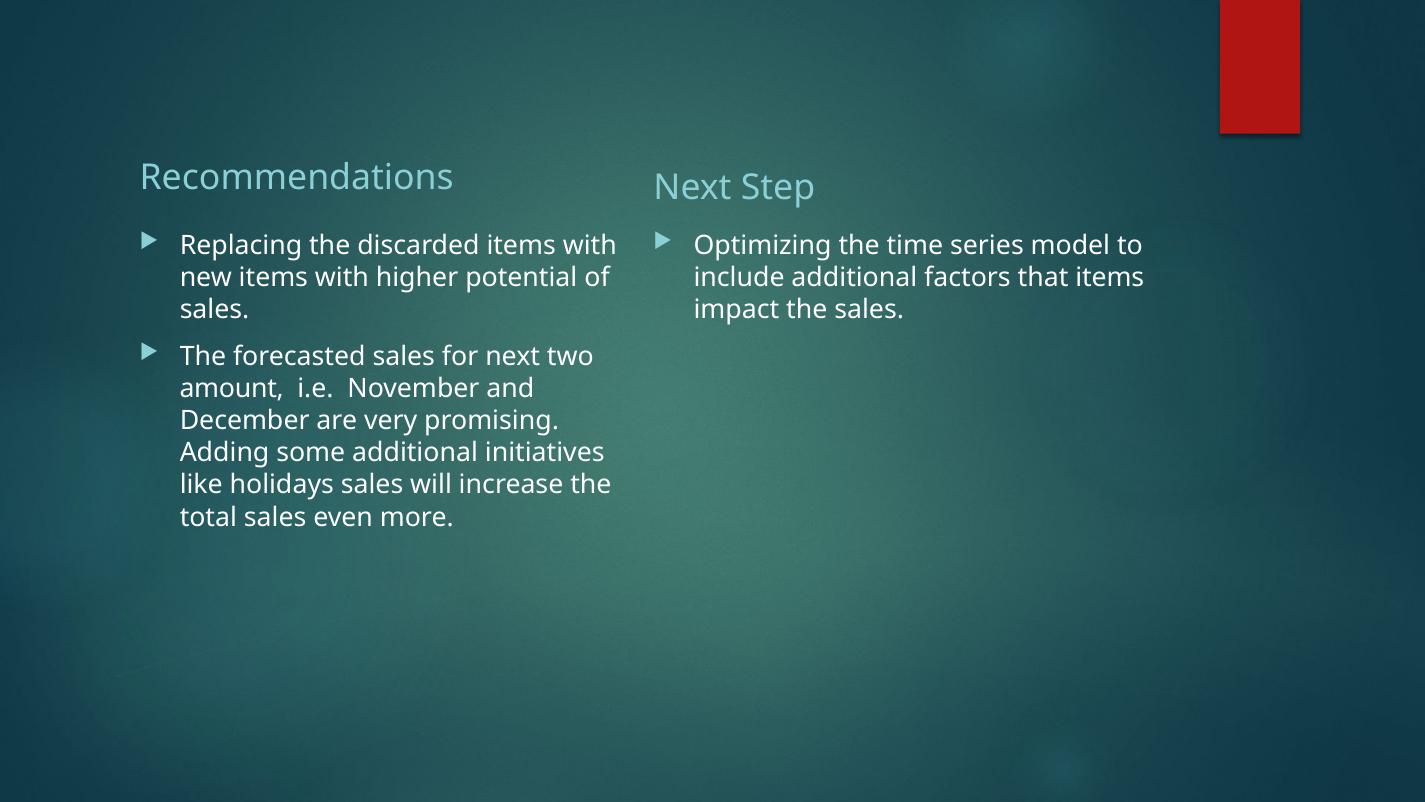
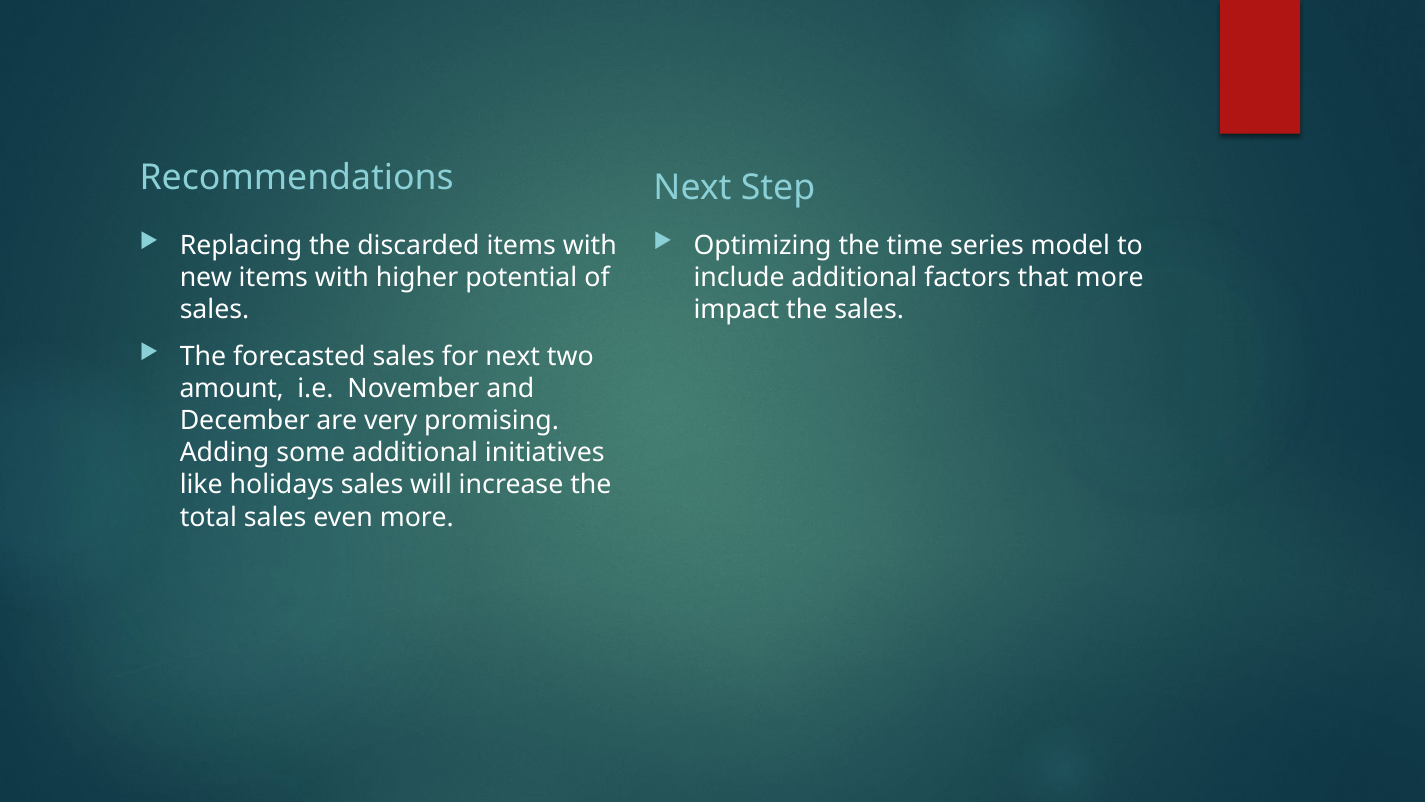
that items: items -> more (1110, 278)
